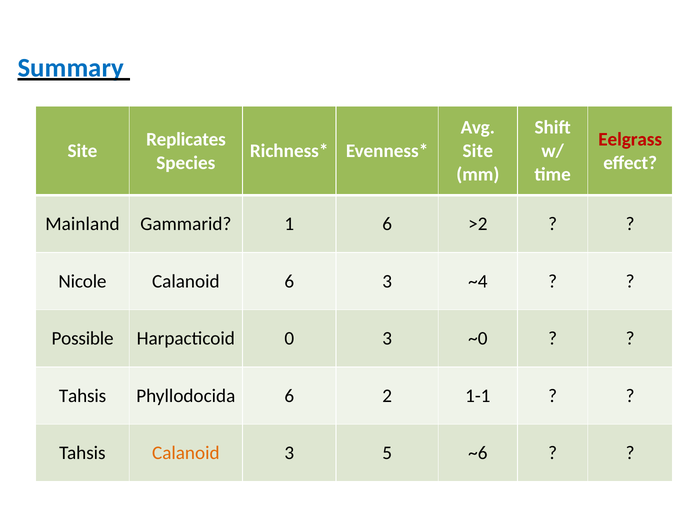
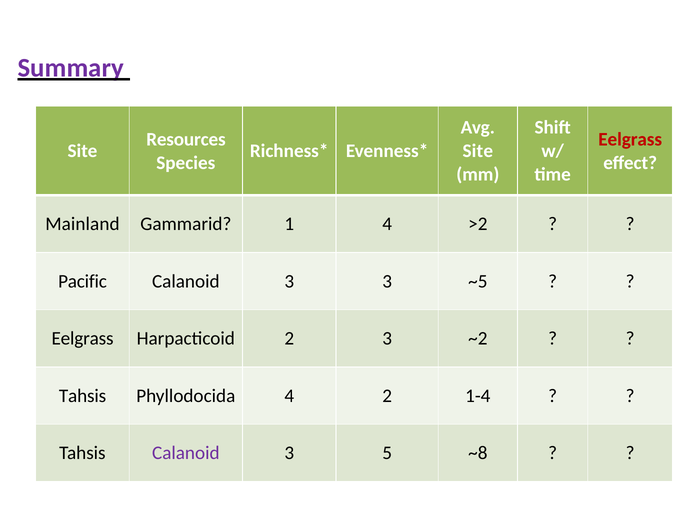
Summary colour: blue -> purple (71, 68)
Replicates: Replicates -> Resources (186, 139)
1 6: 6 -> 4 (387, 224)
Nicole: Nicole -> Pacific (83, 281)
6: 6 -> 3 (289, 281)
~4: ~4 -> ~5 (478, 281)
Possible: Possible -> Eelgrass (83, 338)
Harpacticoid 0: 0 -> 2 (289, 338)
~0: ~0 -> ~2 (478, 338)
Phyllodocida 6: 6 -> 4 (289, 396)
1-1: 1-1 -> 1-4 (478, 396)
Calanoid colour: orange -> purple (186, 453)
~6: ~6 -> ~8 (478, 453)
